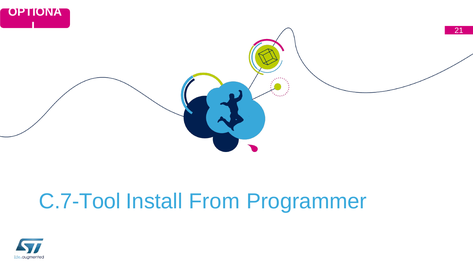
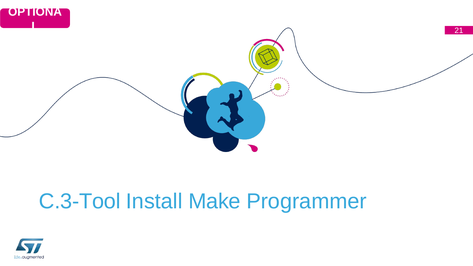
C.7-Tool: C.7-Tool -> C.3-Tool (80, 201)
From: From -> Make (215, 201)
